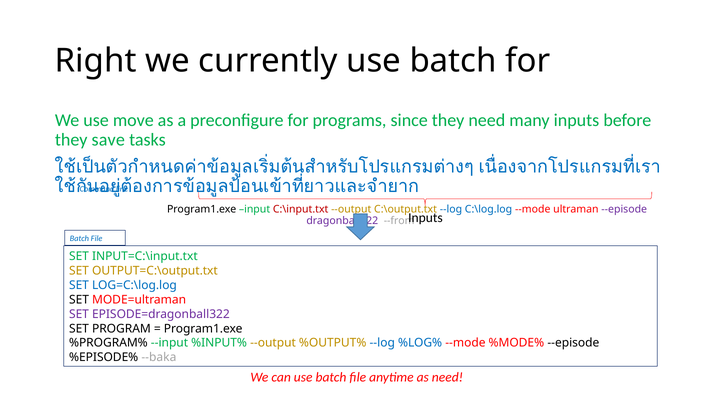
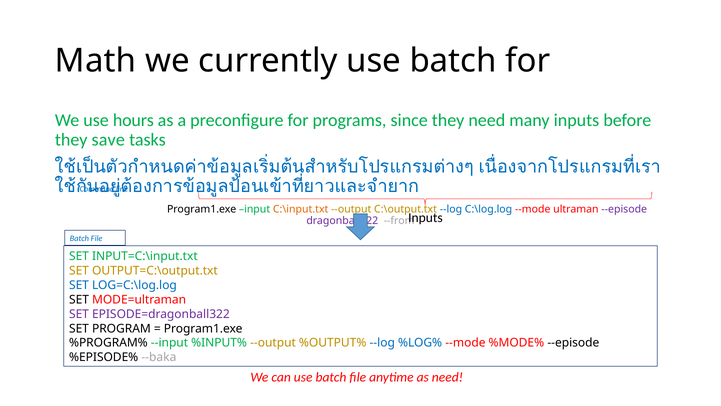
Right: Right -> Math (96, 61)
move: move -> hours (133, 120)
C:\input.txt colour: red -> orange (301, 209)
